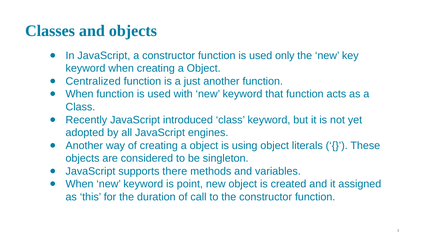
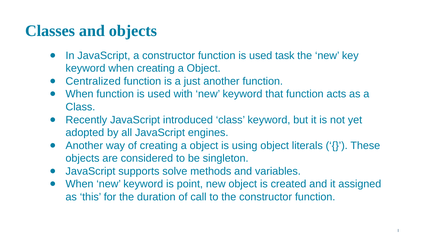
only: only -> task (285, 56)
there: there -> solve (175, 171)
